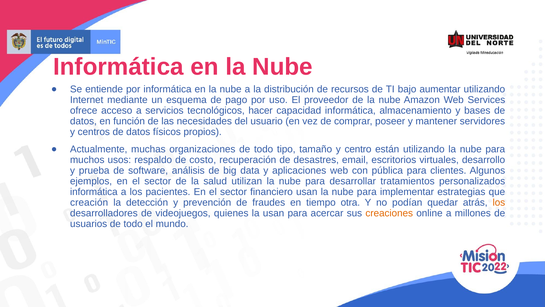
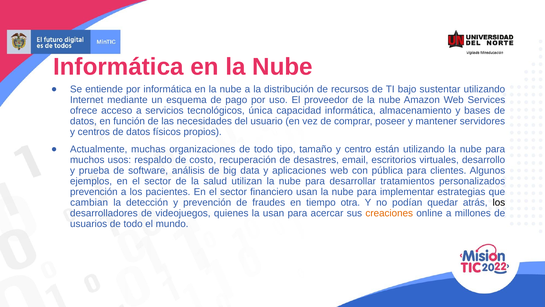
aumentar: aumentar -> sustentar (440, 89)
hacer: hacer -> única (260, 110)
informática: informática -> prevención (94, 192)
creación: creación -> cambian (89, 202)
los colour: orange -> black (499, 202)
